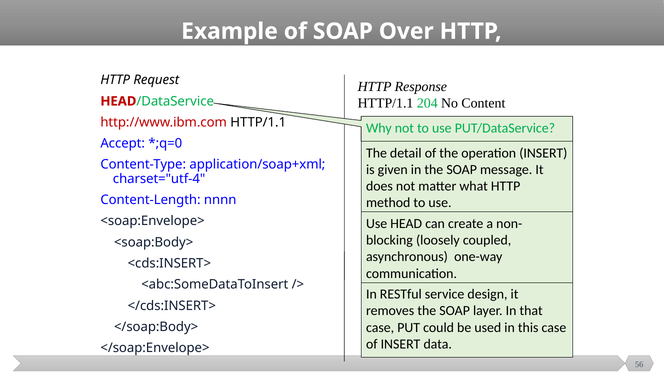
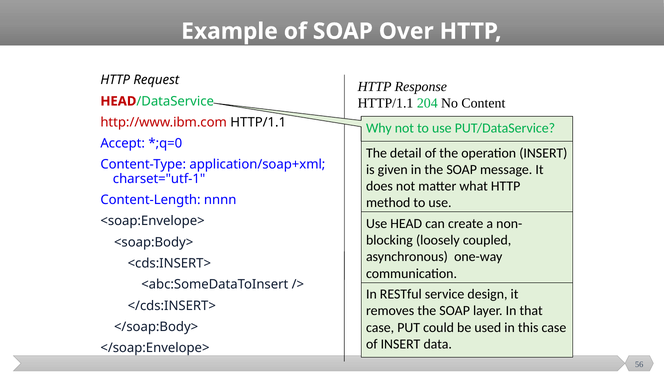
charset="utf-4: charset="utf-4 -> charset="utf-1 (159, 179)
